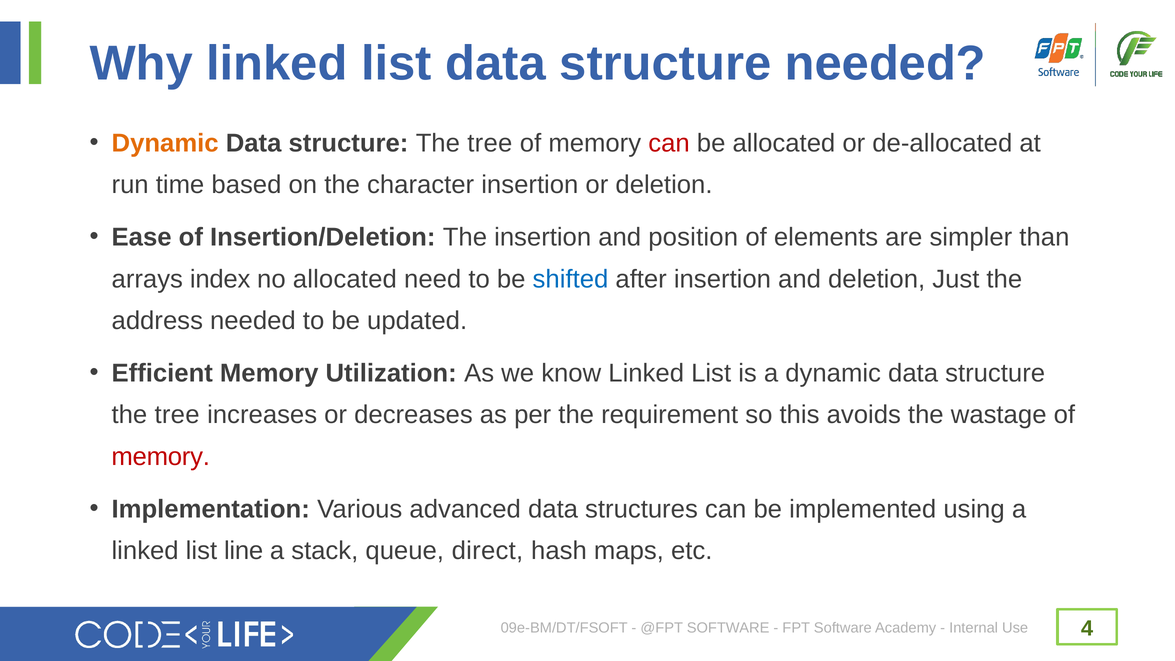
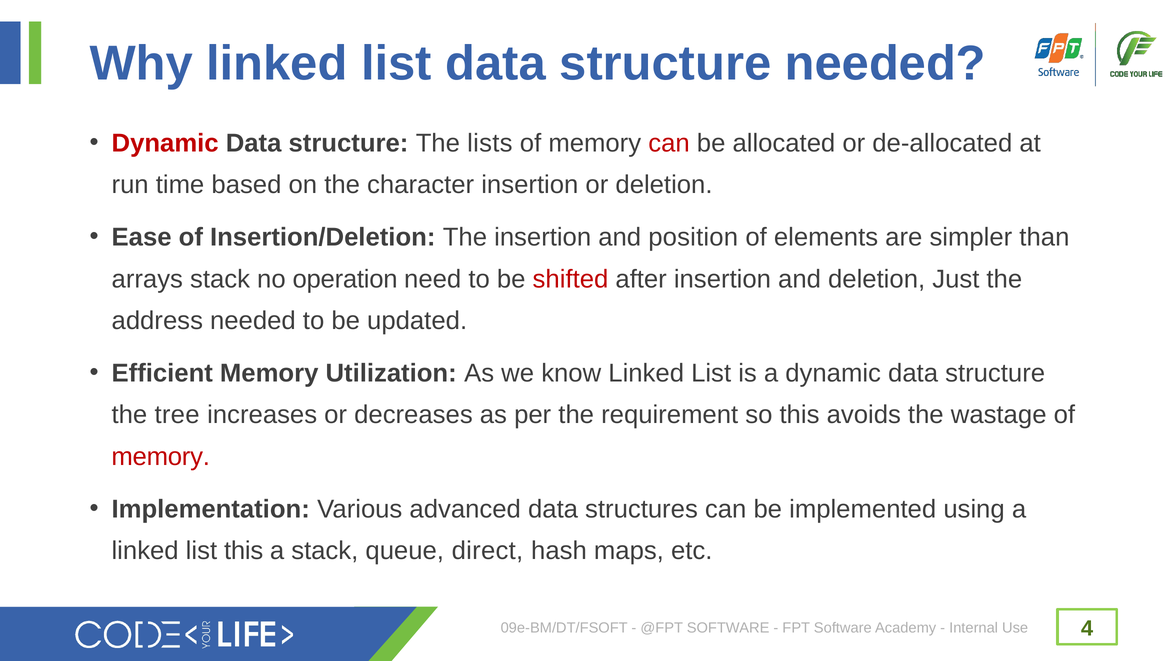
Dynamic colour: orange -> red (165, 143)
tree: tree -> lists (490, 143)
arrays index: index -> stack (220, 279)
no allocated: allocated -> operation (345, 279)
shifted colour: blue -> red (570, 279)
list line: line -> this (244, 551)
